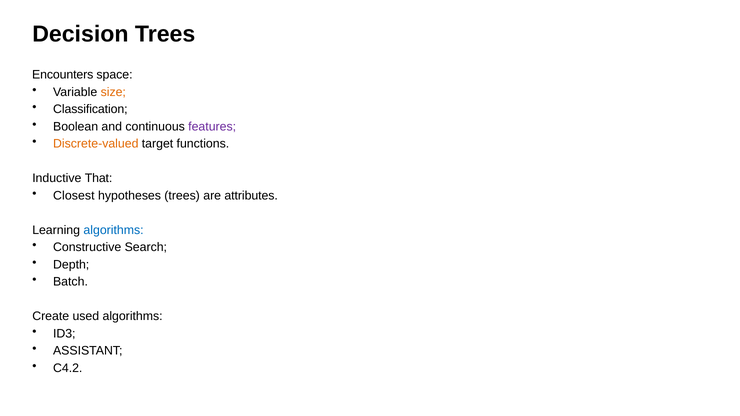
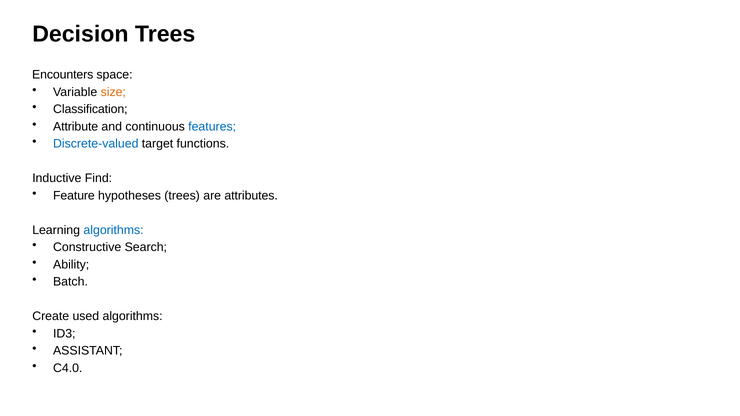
Boolean: Boolean -> Attribute (76, 127)
features colour: purple -> blue (212, 127)
Discrete-valued colour: orange -> blue (96, 144)
That: That -> Find (98, 178)
Closest: Closest -> Feature (74, 196)
Depth: Depth -> Ability (71, 265)
C4.2: C4.2 -> C4.0 (68, 368)
